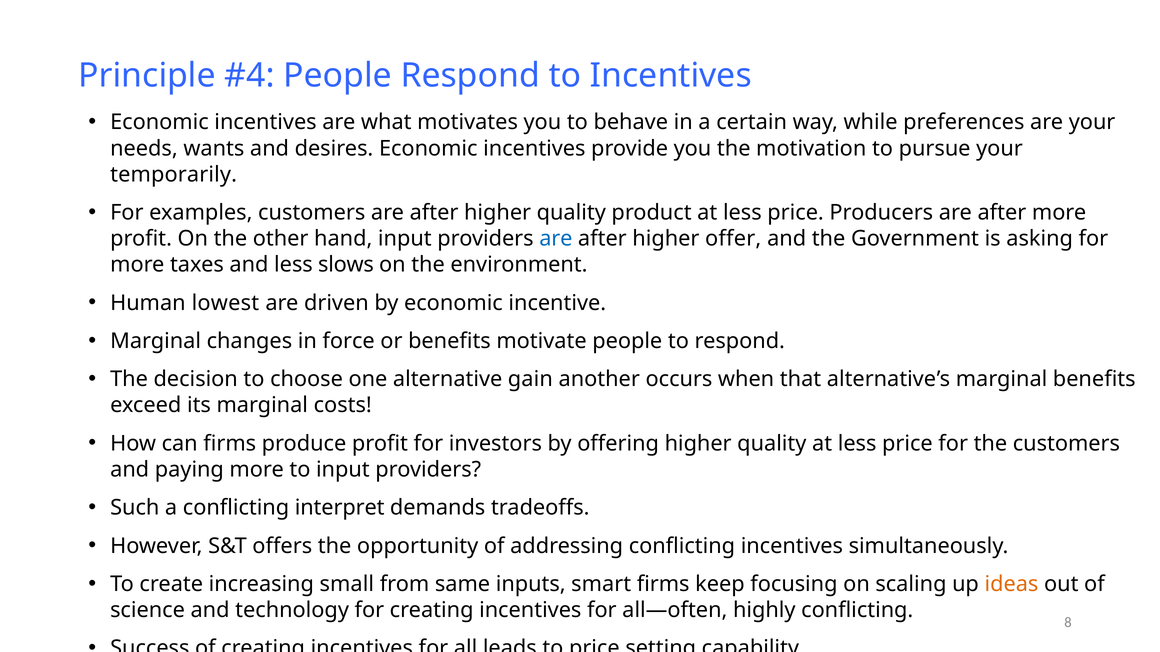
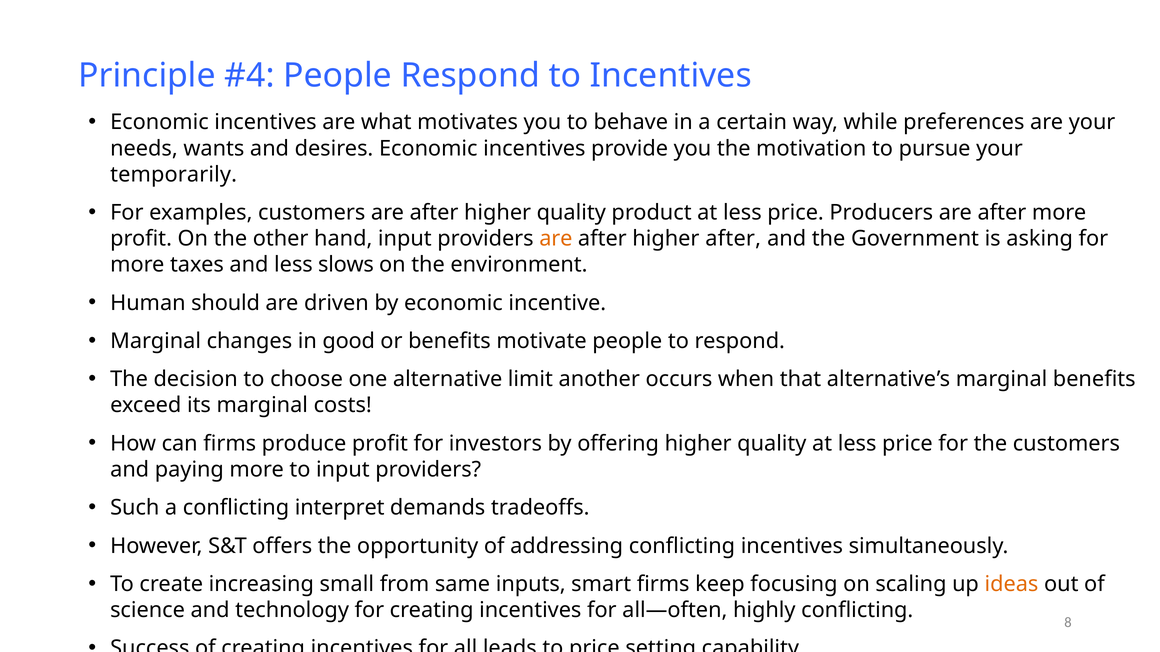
are colour: blue -> orange (556, 239)
higher offer: offer -> after (733, 239)
lowest: lowest -> should (226, 303)
force: force -> good (349, 341)
gain: gain -> limit (530, 380)
